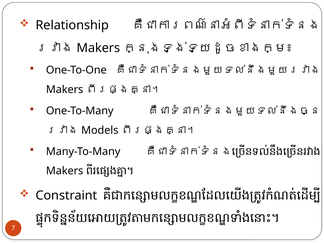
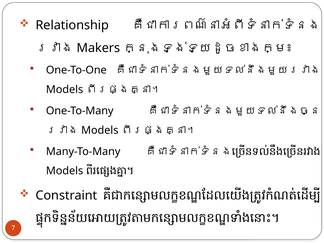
Makers: Makers -> Models (65, 90)
Makers: Makers -> Models (65, 171)
